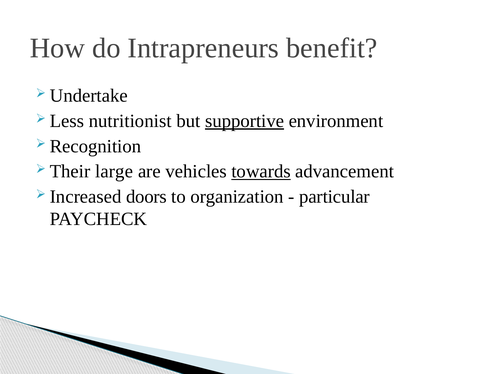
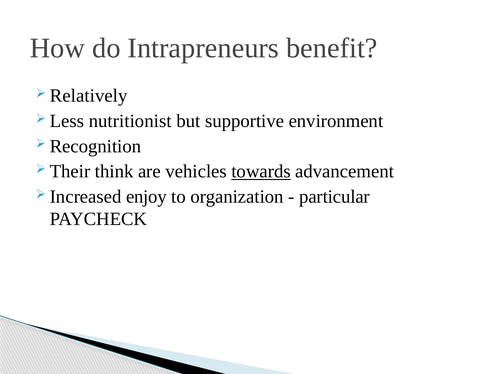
Undertake: Undertake -> Relatively (89, 96)
supportive underline: present -> none (245, 121)
large: large -> think (114, 172)
doors: doors -> enjoy (146, 197)
